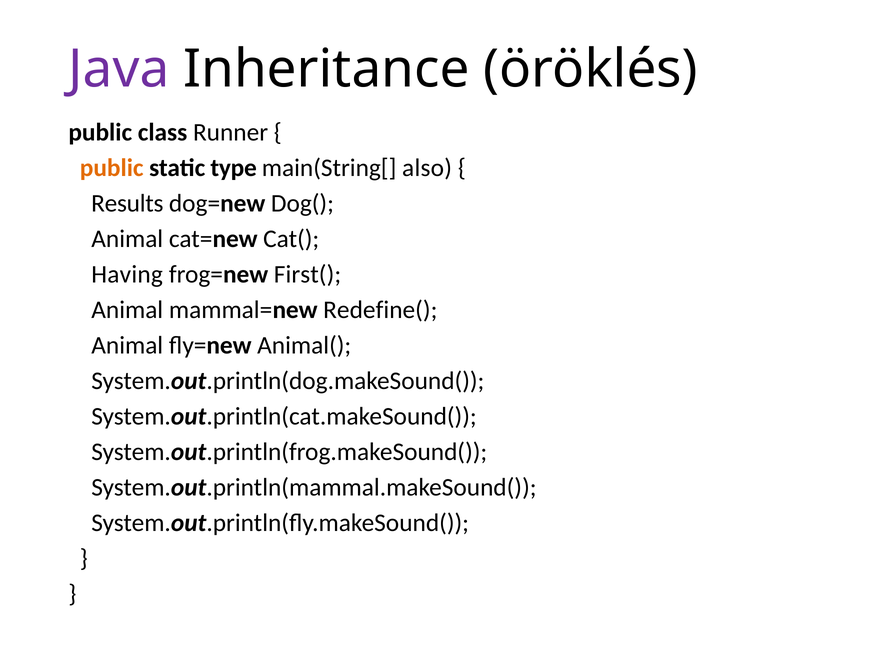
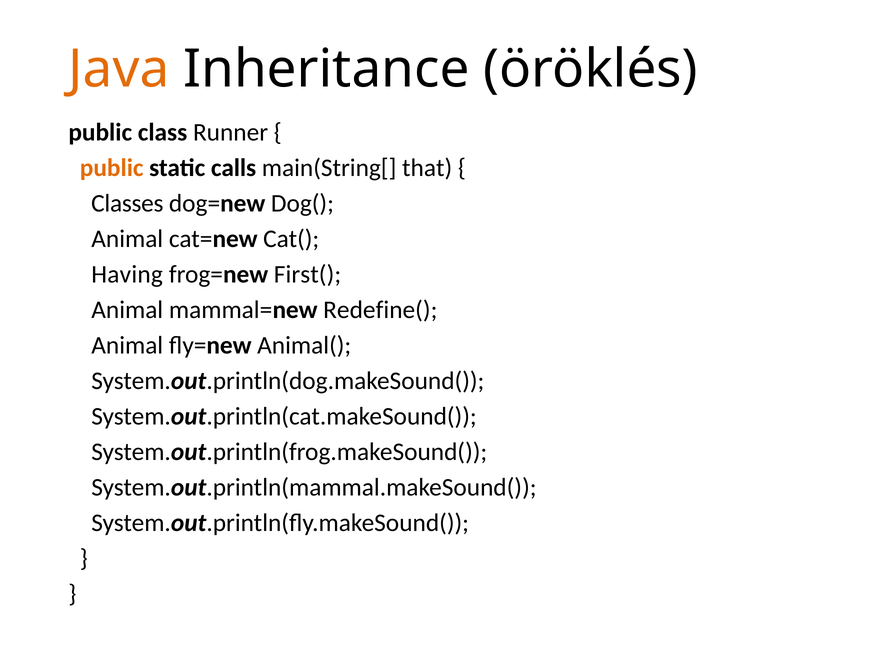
Java colour: purple -> orange (119, 69)
type: type -> calls (234, 168)
also: also -> that (427, 168)
Results: Results -> Classes (127, 203)
